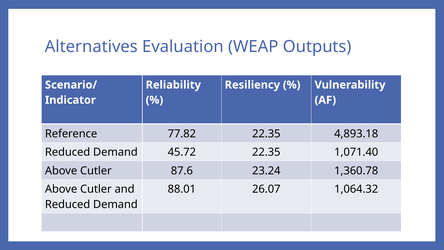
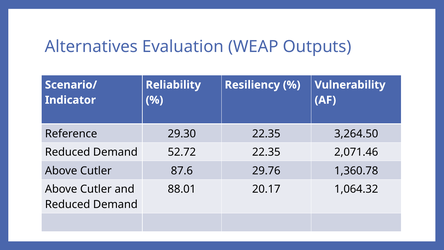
77.82: 77.82 -> 29.30 (182, 134)
4,893.18: 4,893.18 -> 3,264.50 (356, 134)
45.72: 45.72 -> 52.72 (182, 152)
1,071.40: 1,071.40 -> 2,071.46 (356, 152)
23.24: 23.24 -> 29.76 (266, 171)
26.07: 26.07 -> 20.17 (266, 189)
